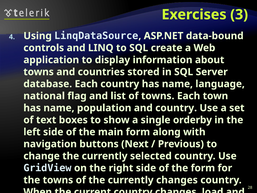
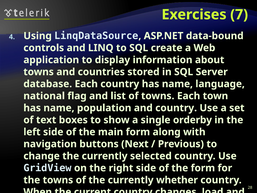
3: 3 -> 7 (239, 15)
currently changes: changes -> whether (177, 180)
